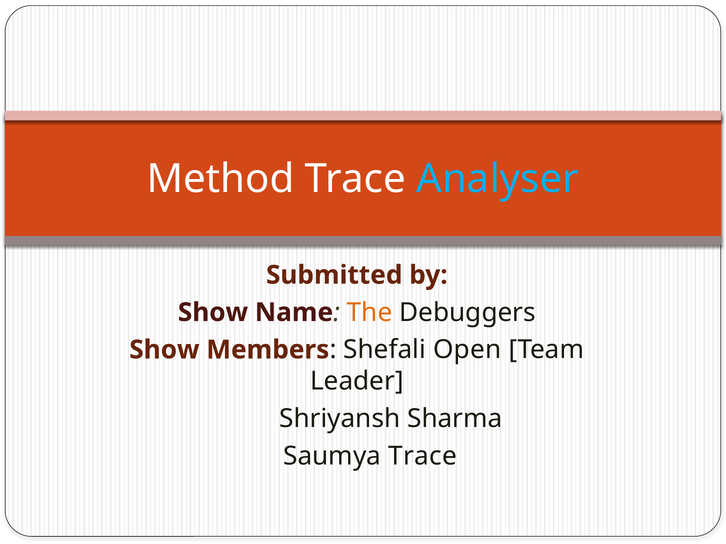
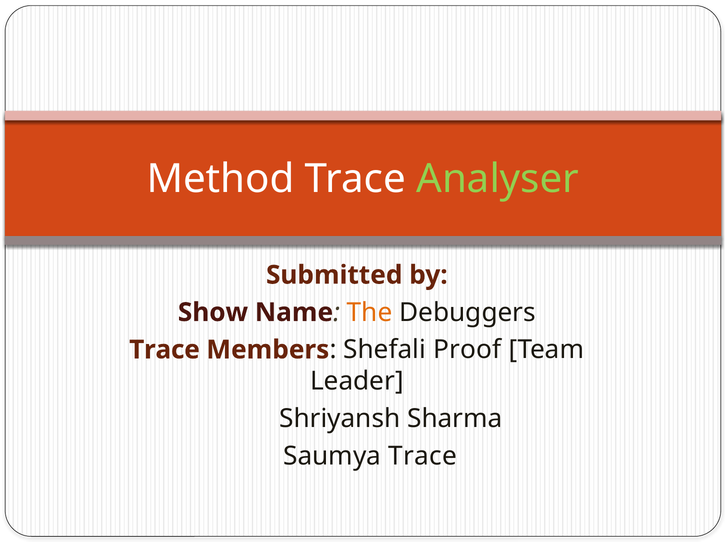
Analyser colour: light blue -> light green (498, 179)
Show: Show -> Trace (164, 350)
Open: Open -> Proof (467, 350)
